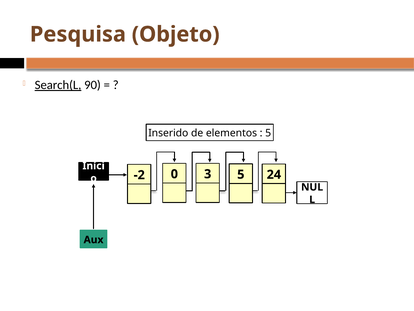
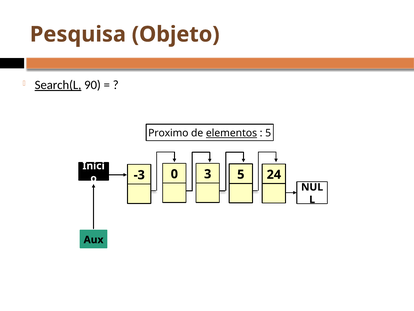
Inserido: Inserido -> Proximo (168, 133)
elementos underline: none -> present (231, 133)
-2: -2 -> -3 (139, 175)
